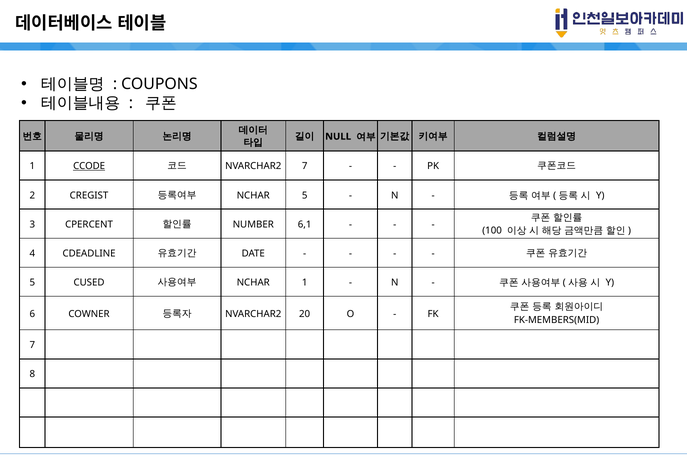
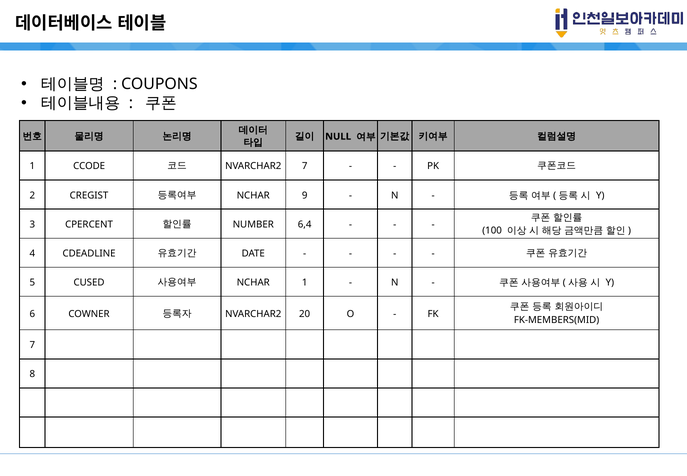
CCODE underline: present -> none (89, 166)
NCHAR 5: 5 -> 9 (305, 195)
6,1: 6,1 -> 6,4 (305, 224)
